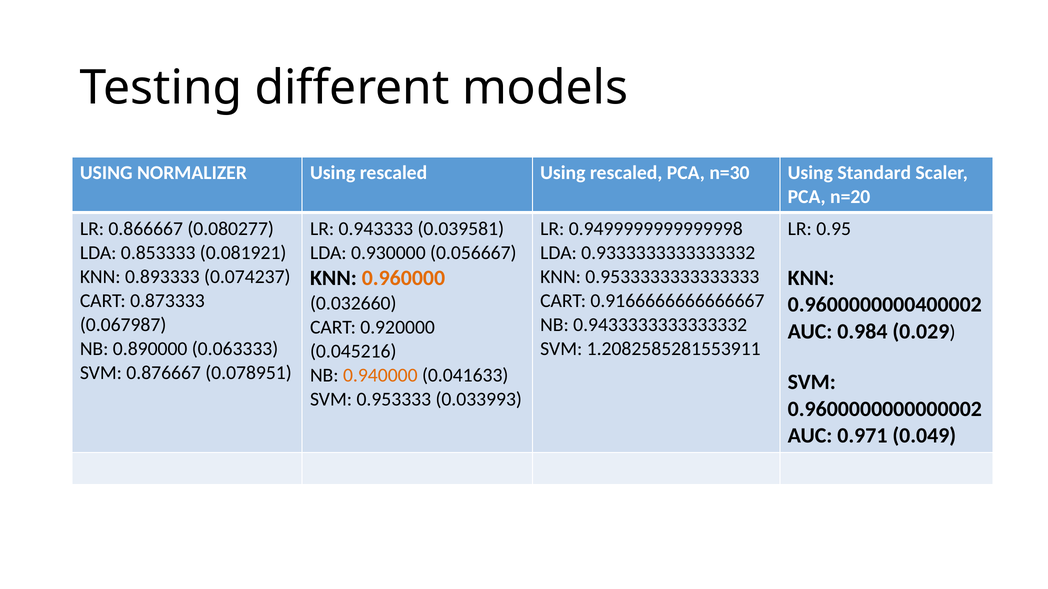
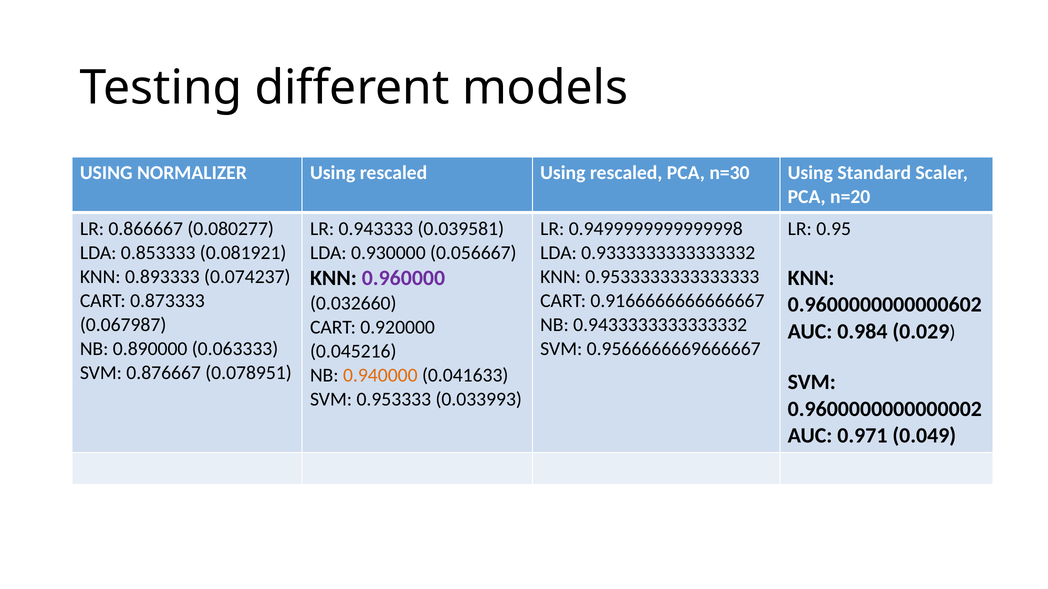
0.960000 colour: orange -> purple (403, 278)
0.9600000000400002: 0.9600000000400002 -> 0.9600000000000602 (885, 305)
1.2082585281553911: 1.2082585281553911 -> 0.9566666669666667 (674, 349)
